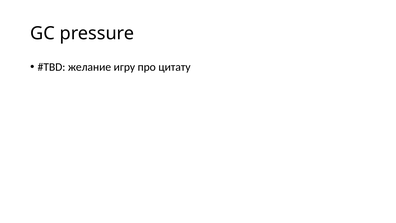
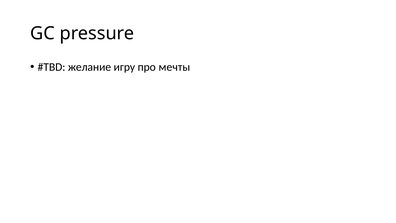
цитату: цитату -> мечты (174, 67)
